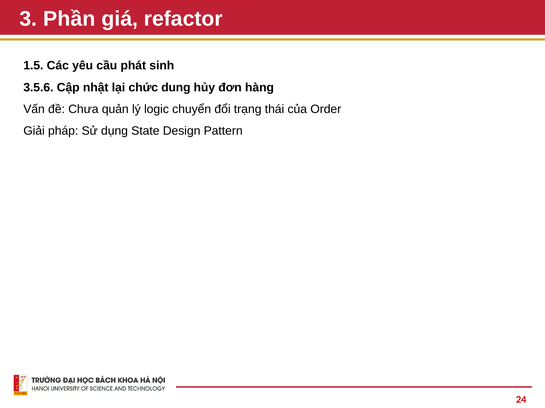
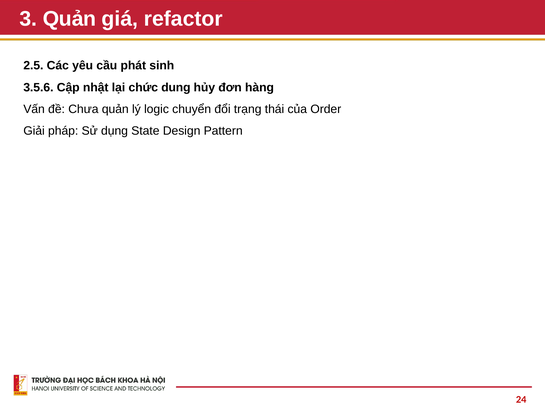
3 Phần: Phần -> Quản (69, 19)
1.5: 1.5 -> 2.5 (33, 66)
